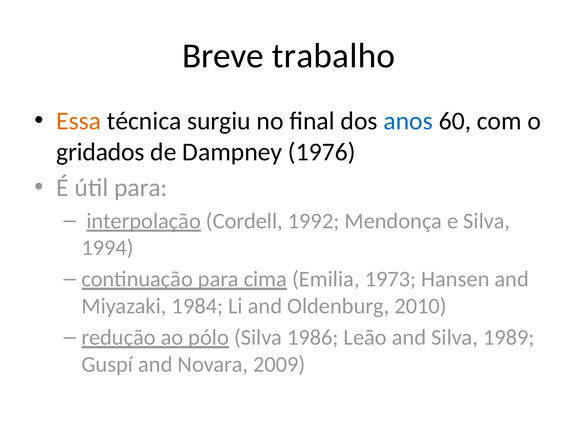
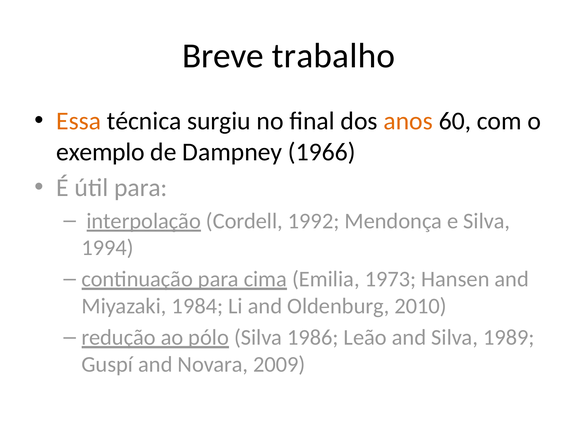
anos colour: blue -> orange (408, 121)
gridados: gridados -> exemplo (100, 152)
1976: 1976 -> 1966 (322, 152)
